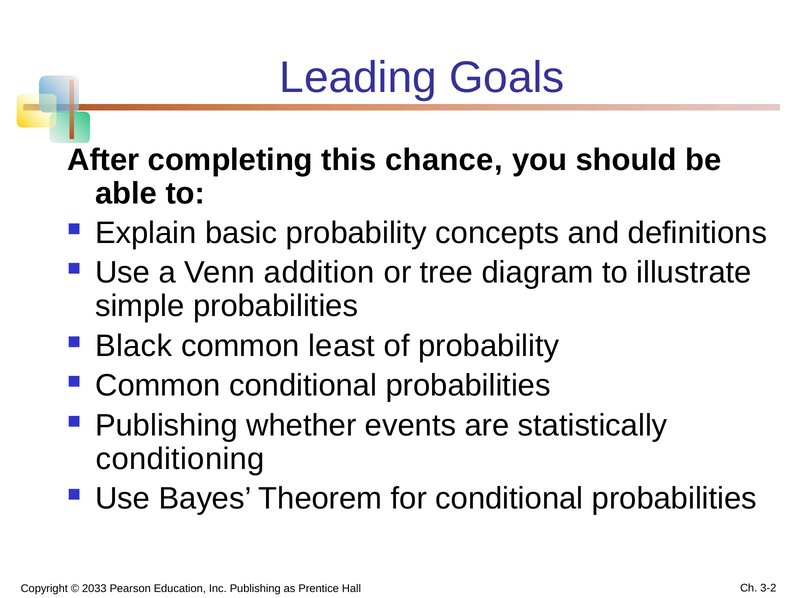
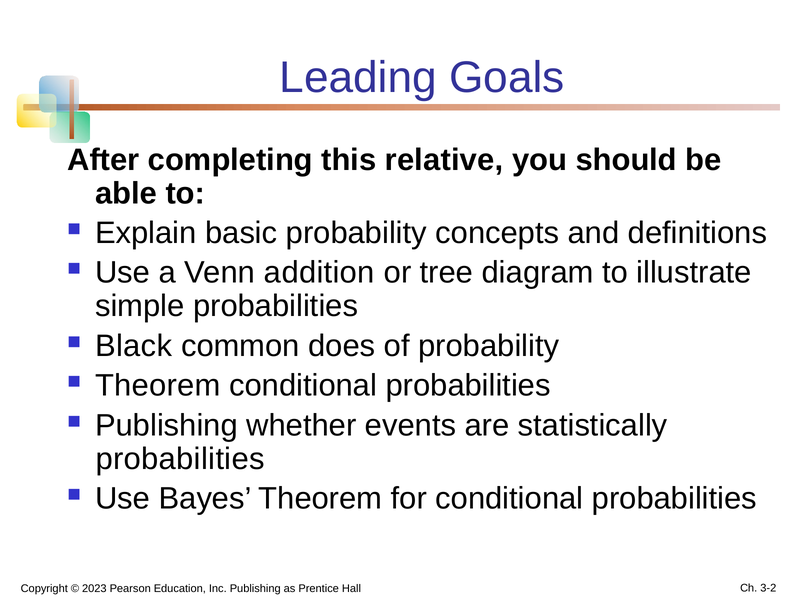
chance: chance -> relative (444, 160)
least: least -> does (342, 346)
Common: Common -> Theorem (158, 386)
conditioning: conditioning -> probabilities (180, 459)
2033: 2033 -> 2023 (94, 588)
